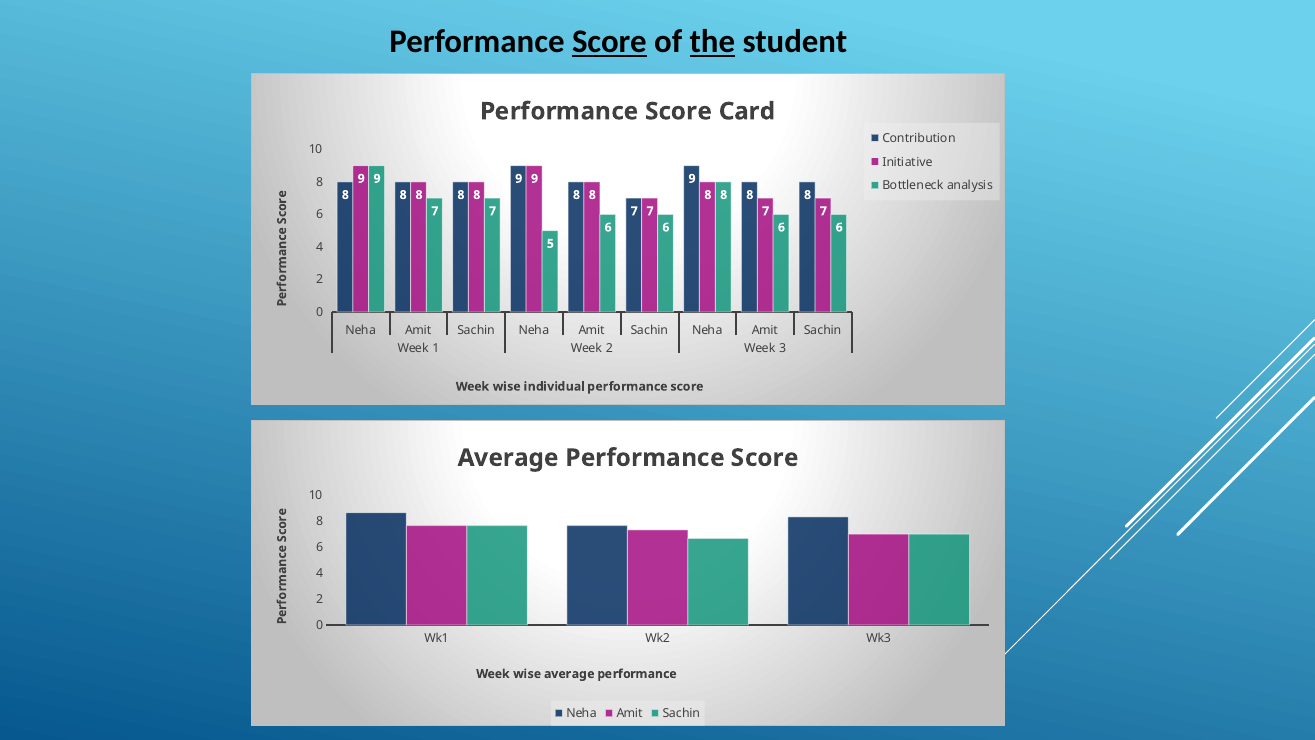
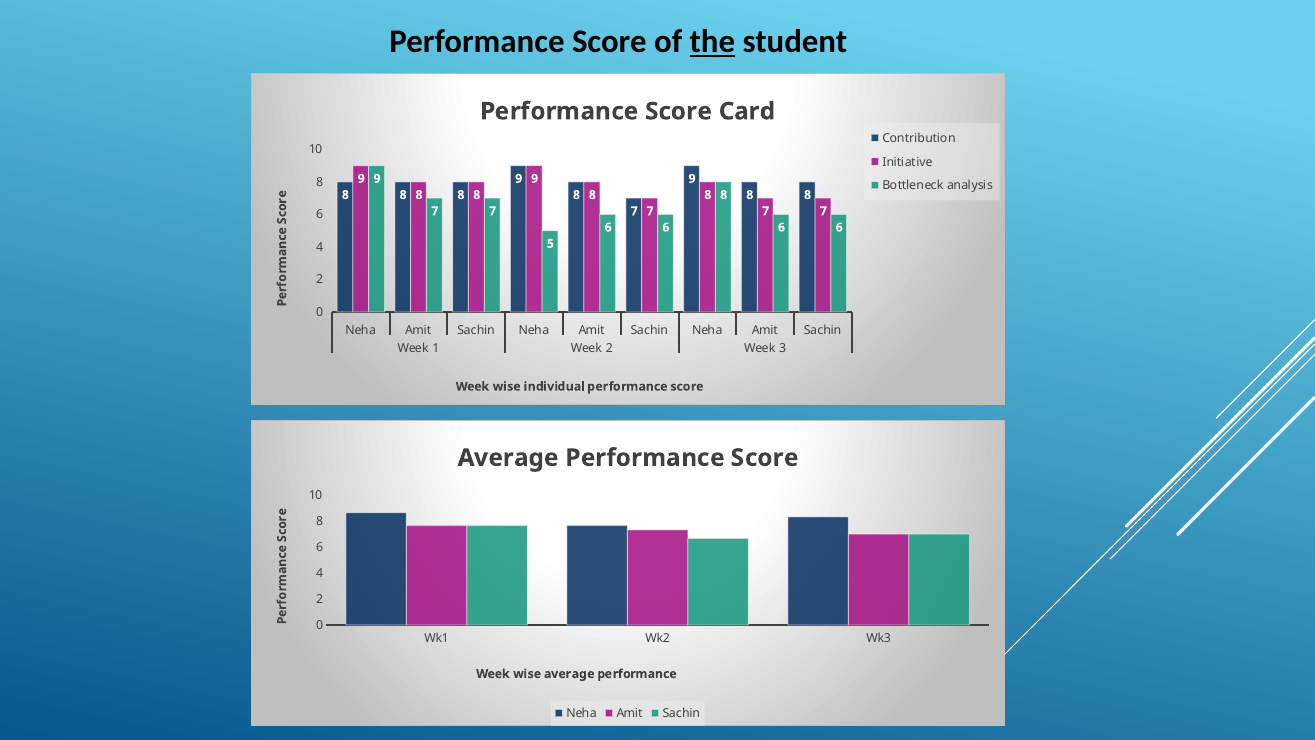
Score underline: present -> none (609, 41)
